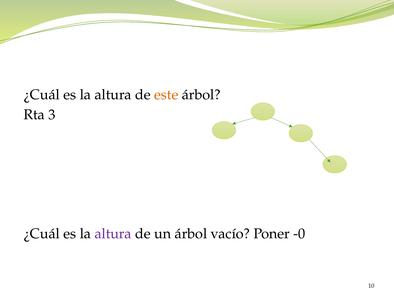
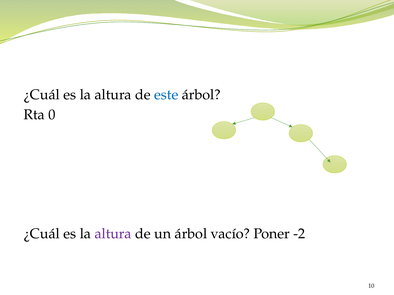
este colour: orange -> blue (166, 95)
3: 3 -> 0 (52, 115)
-0: -0 -> -2 (299, 234)
